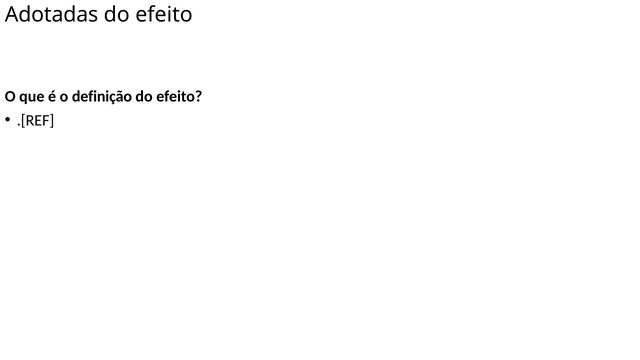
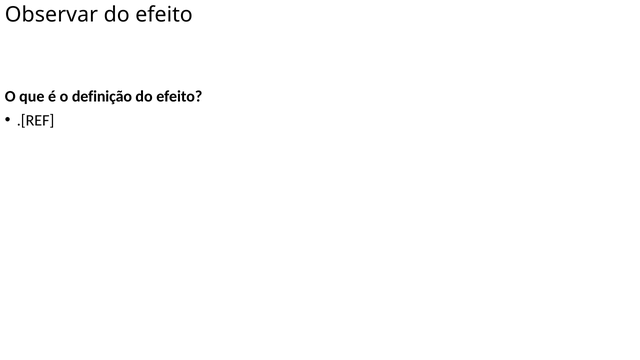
Adotadas: Adotadas -> Observar (51, 15)
